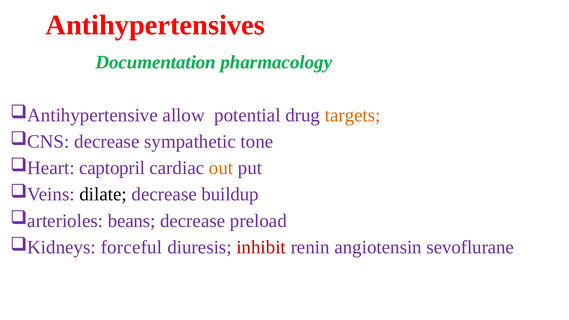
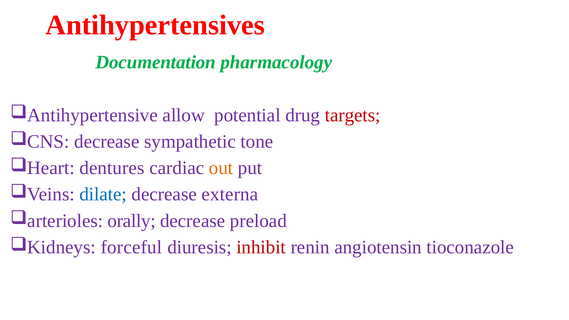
targets colour: orange -> red (353, 115)
captopril: captopril -> dentures (112, 168)
dilate colour: black -> blue (103, 194)
buildup: buildup -> externa (230, 194)
beans: beans -> orally (132, 221)
sevoflurane: sevoflurane -> tioconazole (470, 247)
